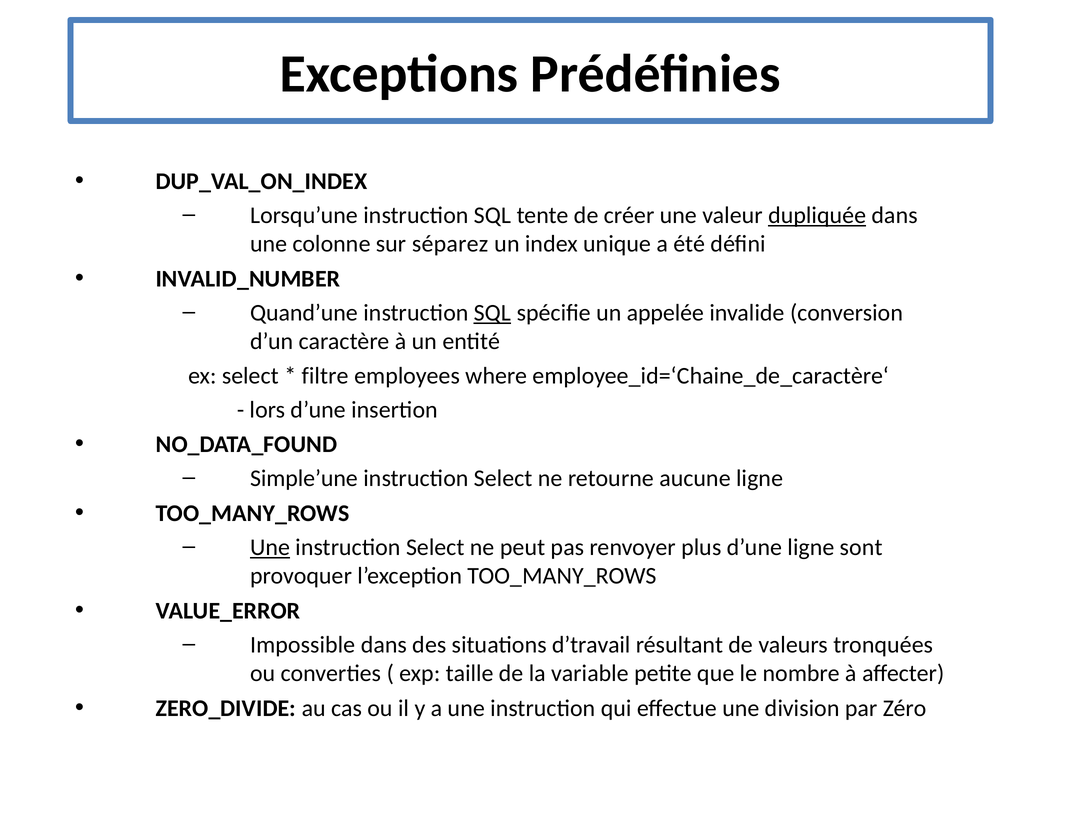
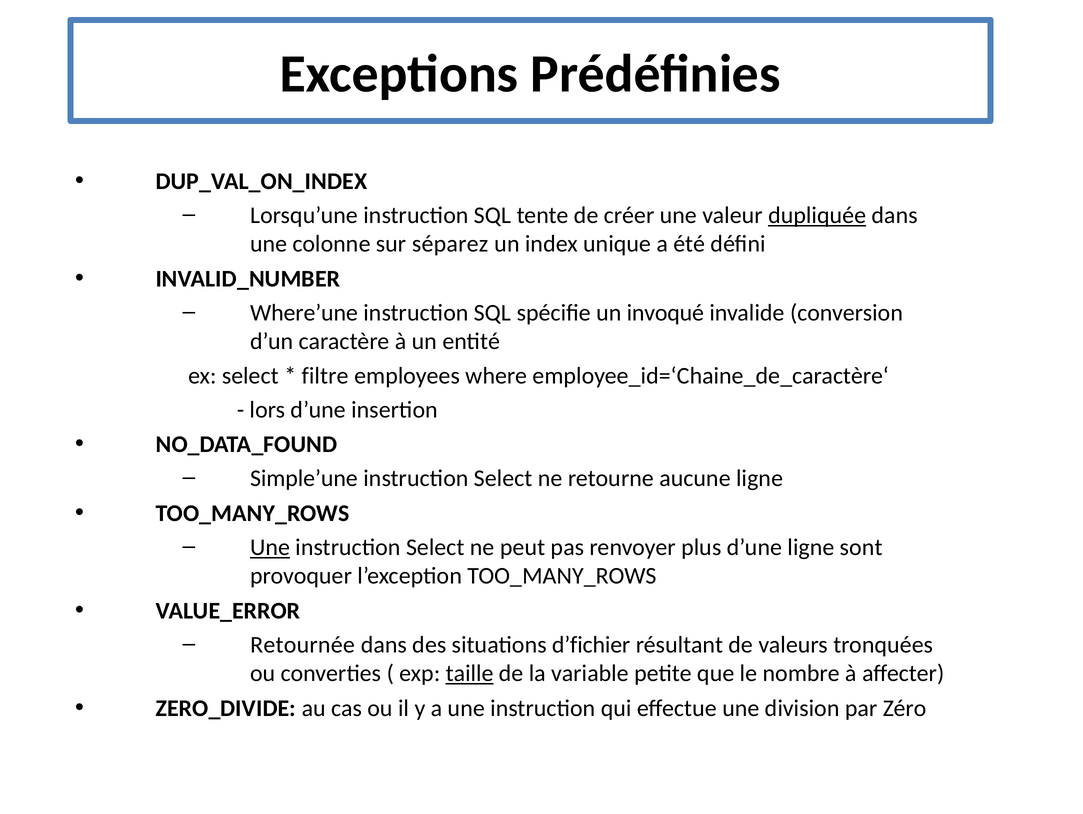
Quand’une: Quand’une -> Where’une (304, 313)
SQL underline: present -> none (492, 313)
appelée: appelée -> invoqué (665, 313)
Impossible: Impossible -> Retournée (303, 645)
d’travail: d’travail -> d’fichier (591, 645)
taille underline: none -> present (470, 673)
